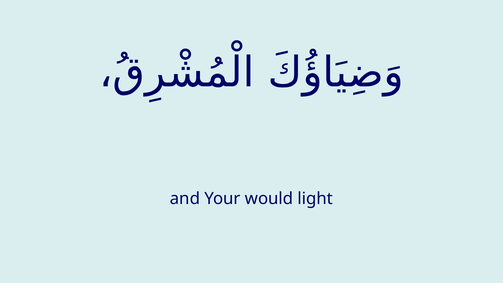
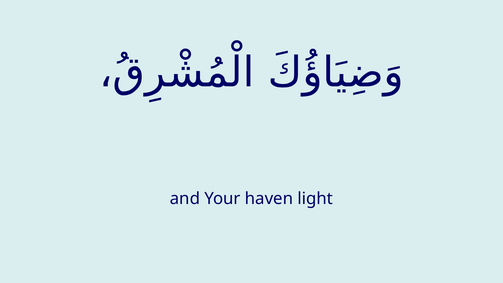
would: would -> haven (269, 199)
